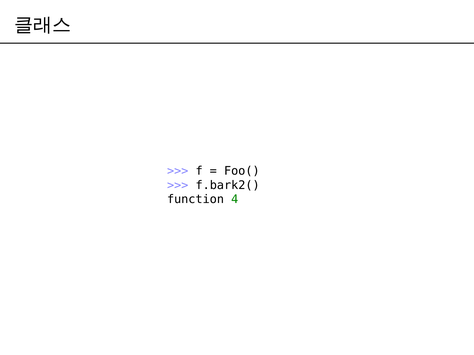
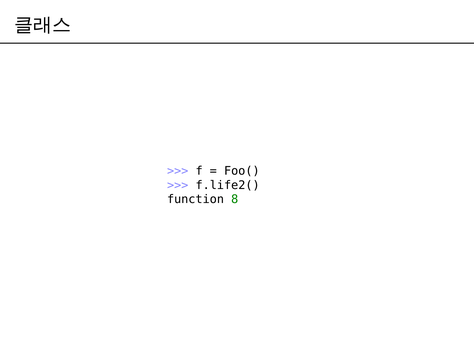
f.bark2(: f.bark2( -> f.life2( (228, 185)
4: 4 -> 8 (235, 200)
